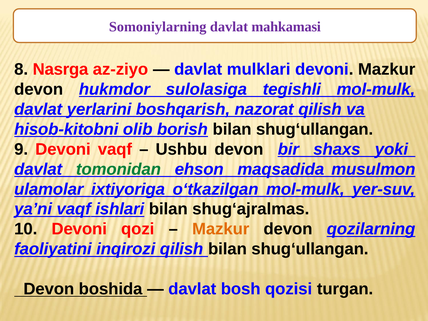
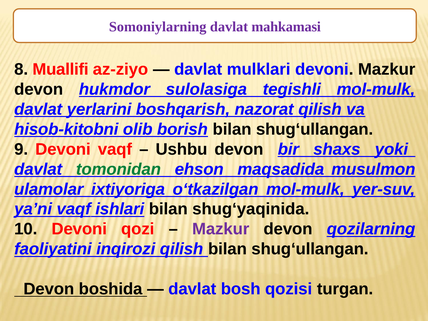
Nasrga: Nasrga -> Muallifi (61, 69)
shug‘ajralmas: shug‘ajralmas -> shug‘yaqinida (251, 209)
Mazkur colour: orange -> purple (221, 229)
